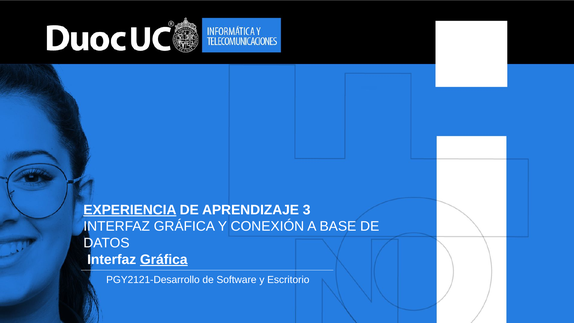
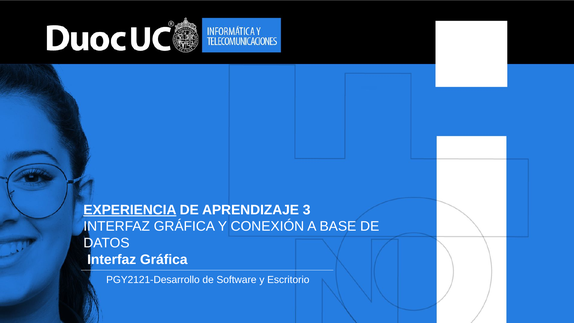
Gráfica underline: present -> none (164, 259)
